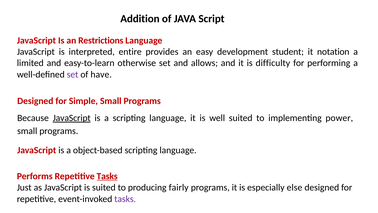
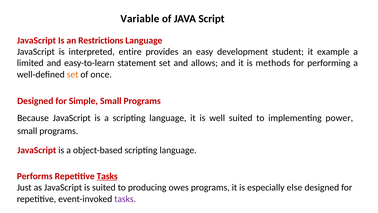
Addition: Addition -> Variable (140, 19)
notation: notation -> example (333, 52)
otherwise: otherwise -> statement (137, 63)
difficulty: difficulty -> methods (273, 63)
set colour: purple -> orange (73, 74)
have: have -> once (101, 74)
JavaScript underline: present -> none (72, 118)
fairly: fairly -> owes (179, 187)
